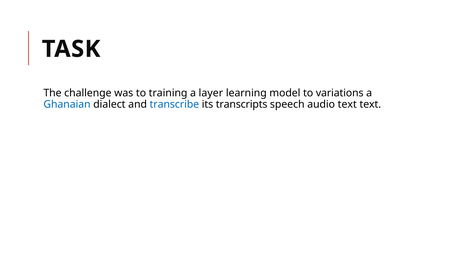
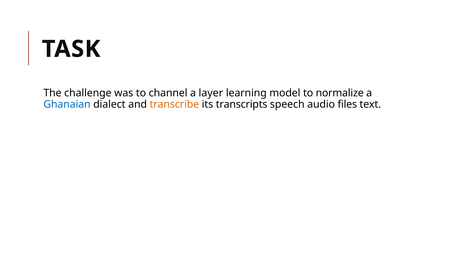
training: training -> channel (168, 93)
variations: variations -> normalize (340, 93)
transcribe colour: blue -> orange (174, 104)
audio text: text -> files (347, 104)
